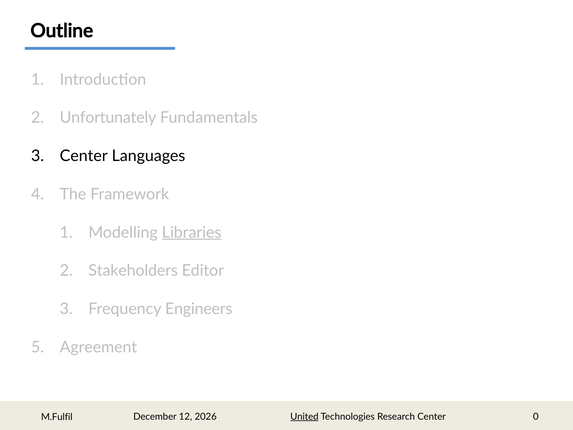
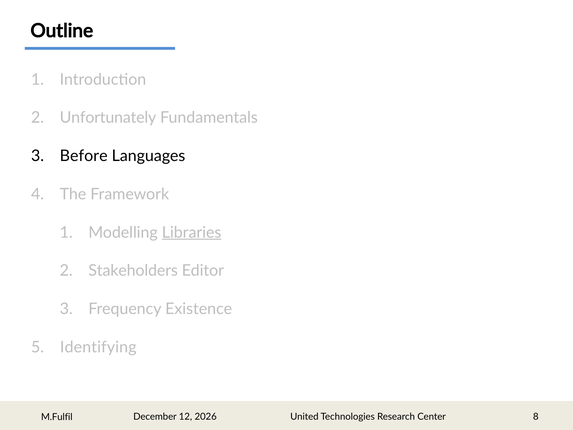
Center: Center -> Before (84, 156)
Engineers: Engineers -> Existence (199, 309)
Agreement: Agreement -> Identifying (98, 347)
United underline: present -> none (304, 416)
0: 0 -> 8 (536, 416)
